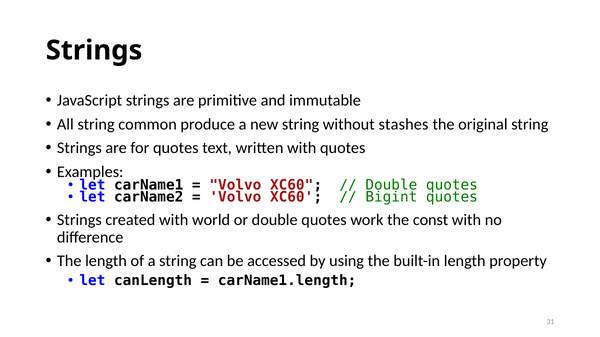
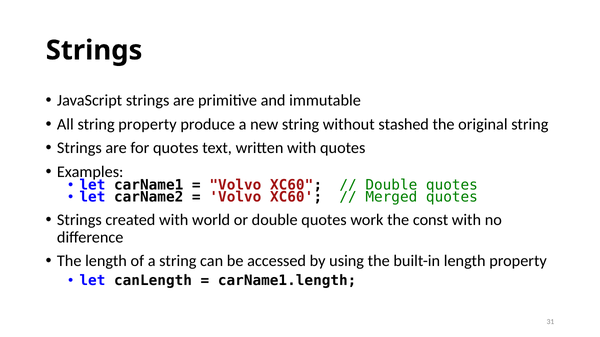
string common: common -> property (148, 125)
stashes: stashes -> stashed (404, 125)
Bigint: Bigint -> Merged (391, 197)
